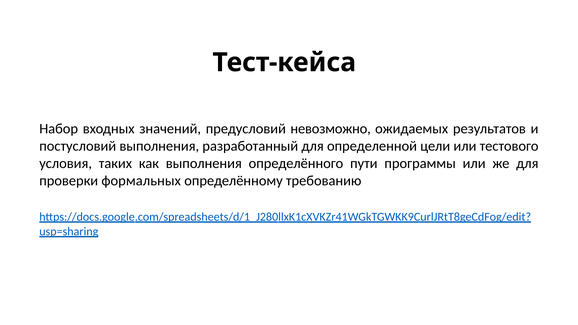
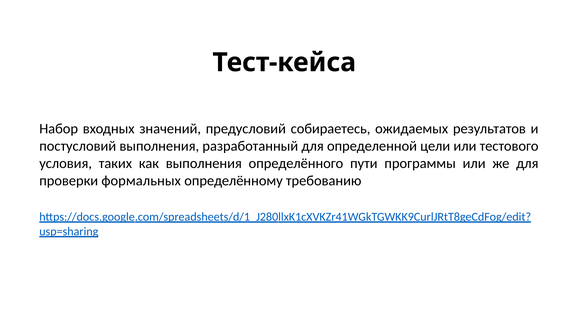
невозможно: невозможно -> собираетесь (331, 129)
